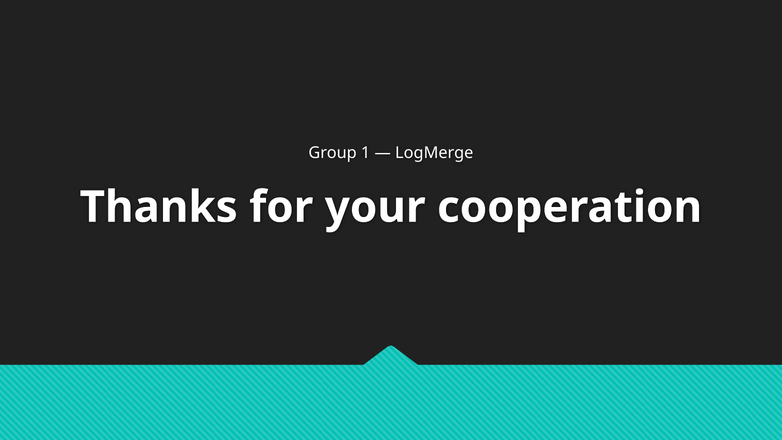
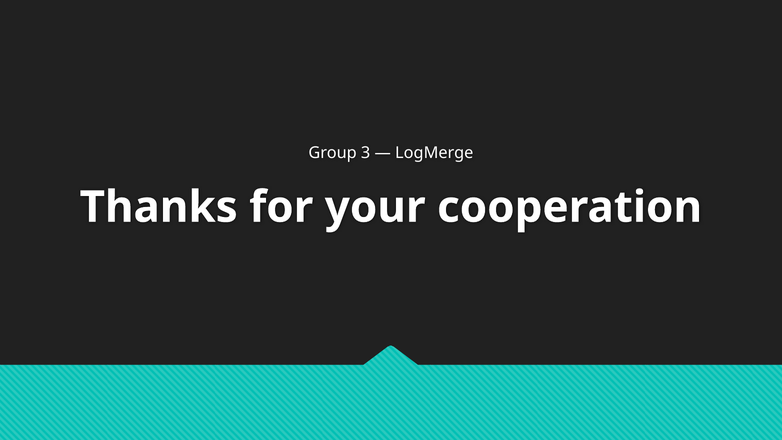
1: 1 -> 3 (366, 153)
